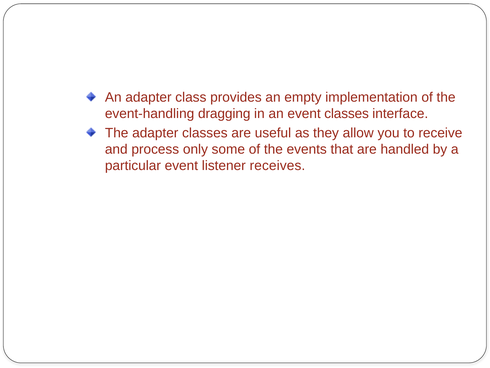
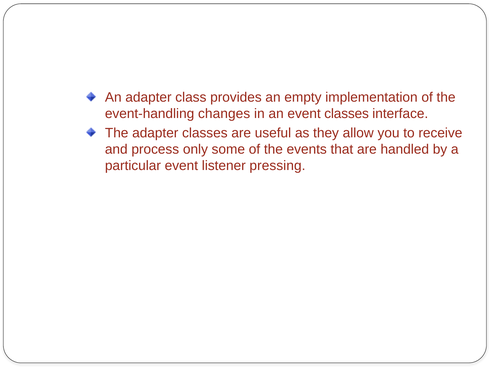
dragging: dragging -> changes (224, 114)
receives: receives -> pressing (277, 165)
